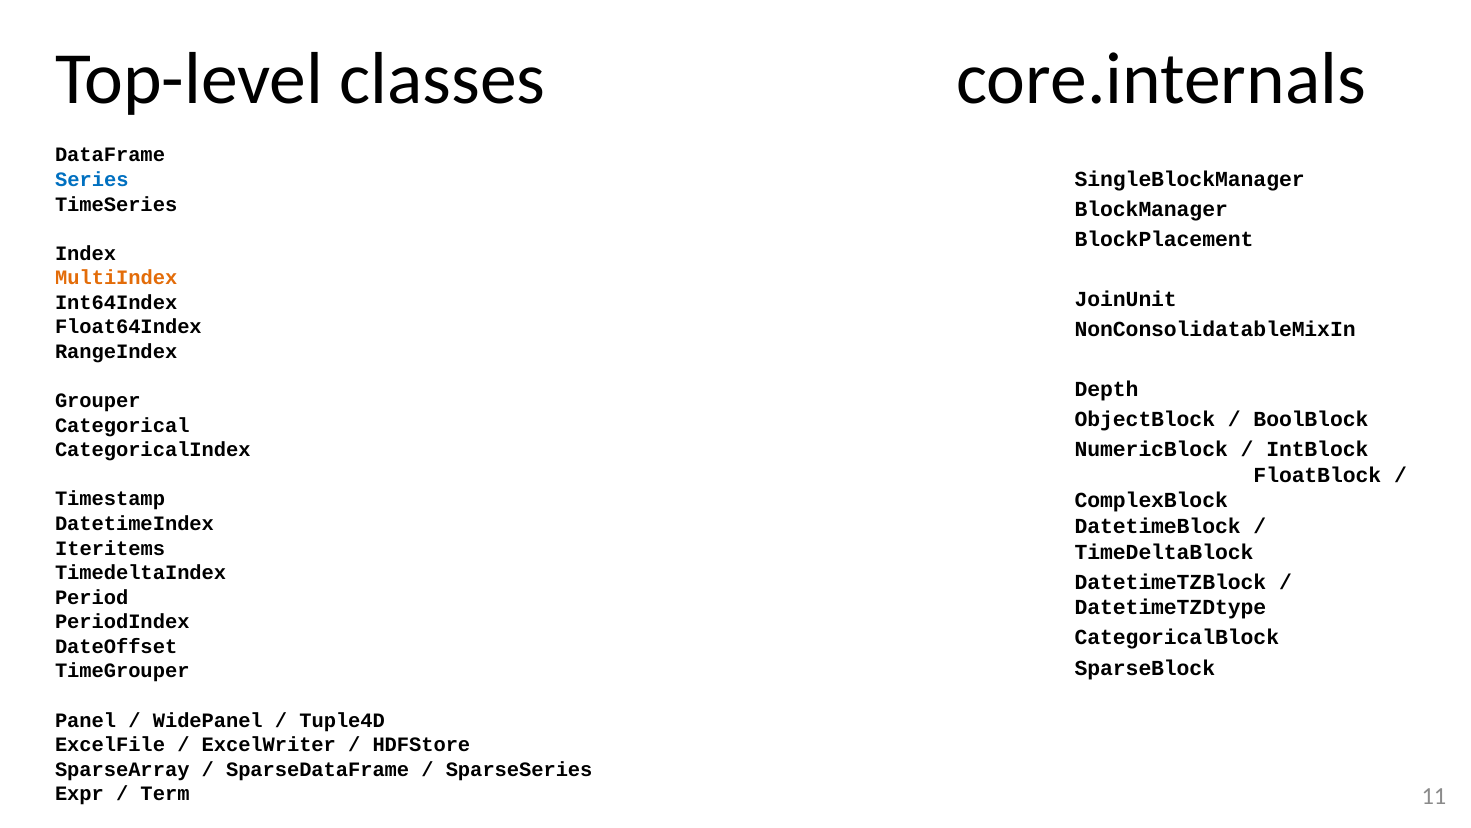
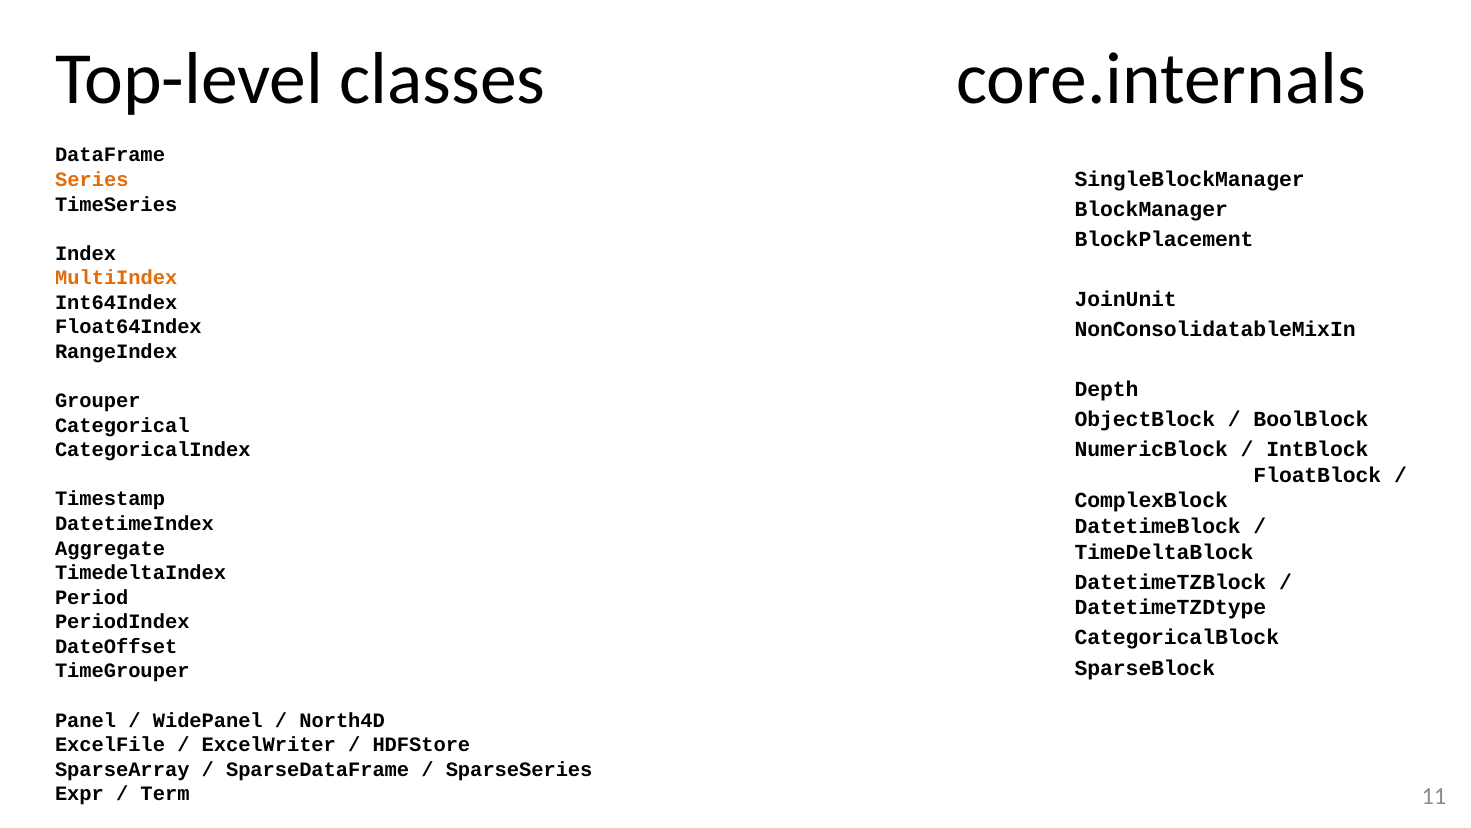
Series colour: blue -> orange (92, 180)
Iteritems: Iteritems -> Aggregate (110, 548)
Tuple4D: Tuple4D -> North4D (342, 720)
